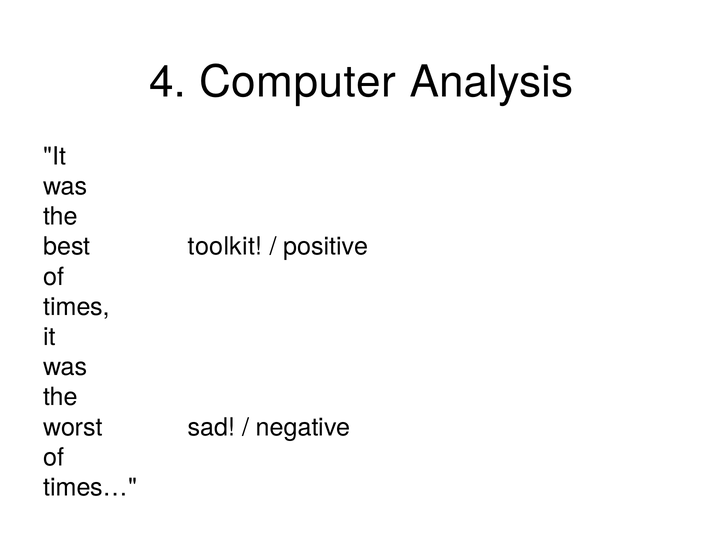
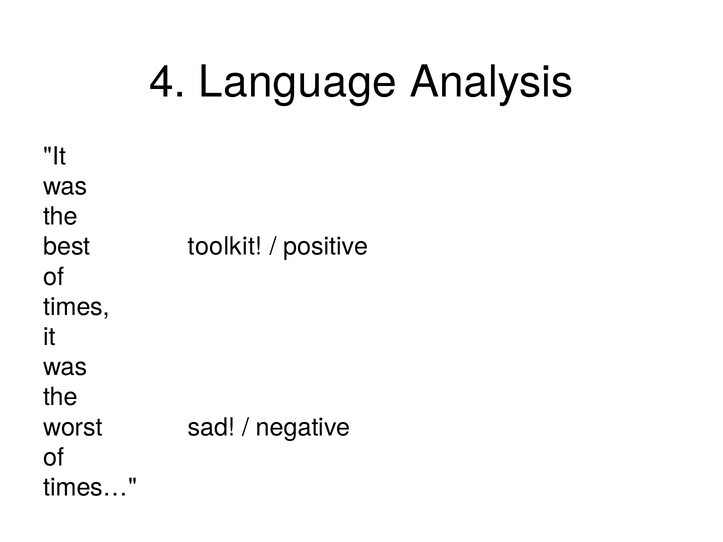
Computer: Computer -> Language (298, 82)
